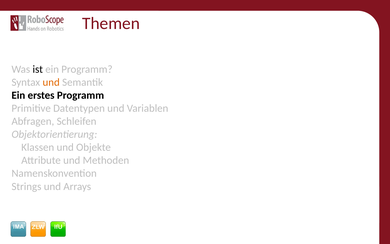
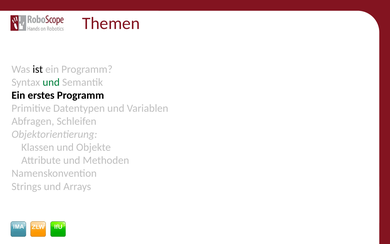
und colour: orange -> green (51, 82)
